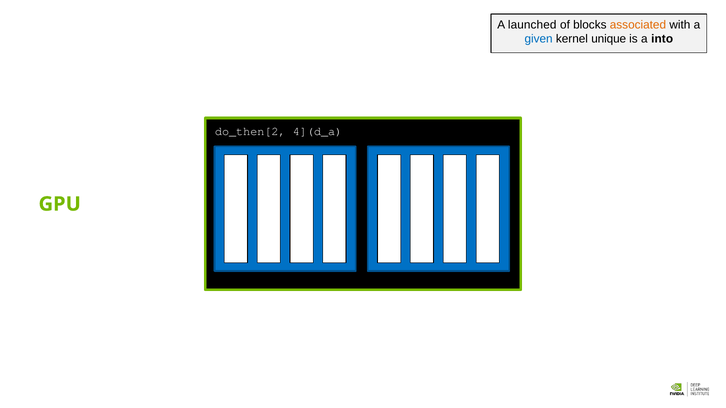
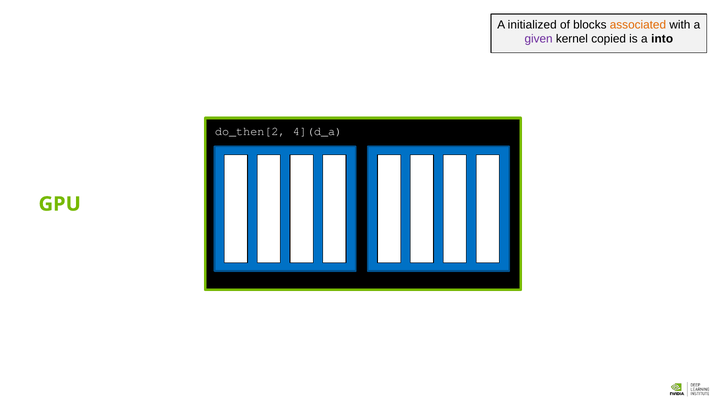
launched: launched -> initialized (532, 25)
given colour: blue -> purple (539, 39)
unique: unique -> copied (609, 39)
